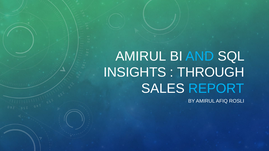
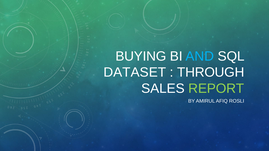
AMIRUL: AMIRUL -> BUYING (141, 56)
INSIGHTS: INSIGHTS -> DATASET (135, 72)
REPORT colour: light blue -> light green (216, 89)
